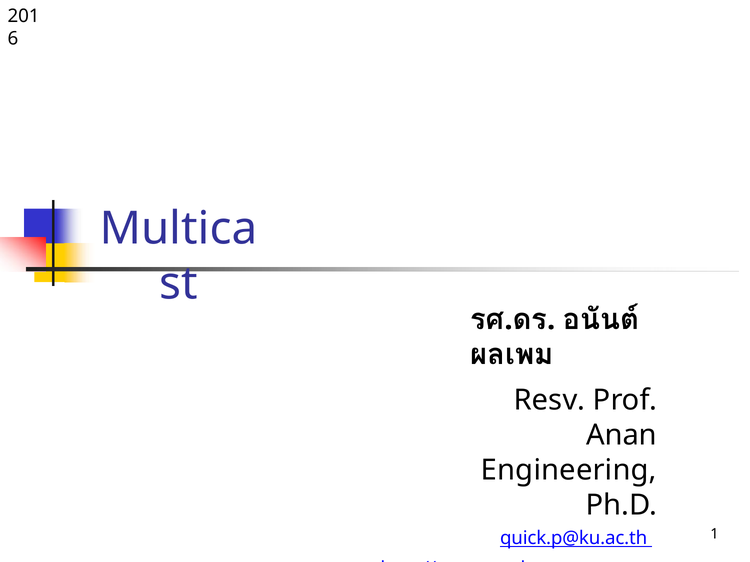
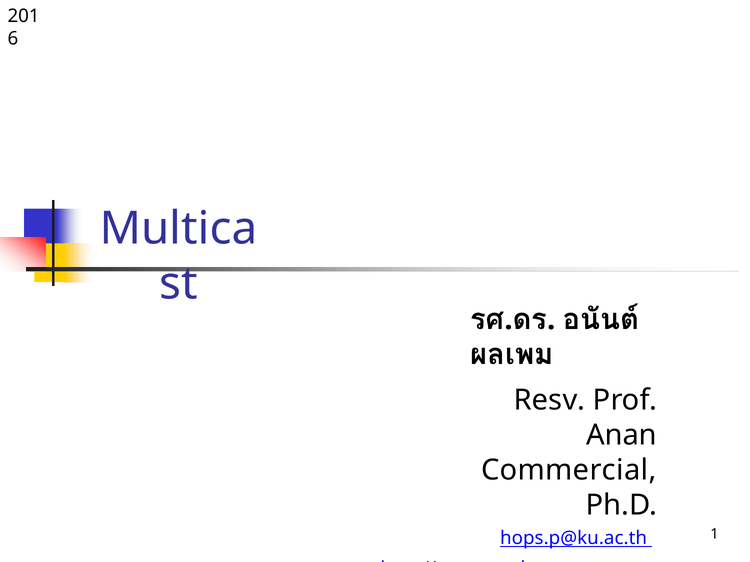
Engineering: Engineering -> Commercial (569, 470)
quick.p@ku.ac.th: quick.p@ku.ac.th -> hops.p@ku.ac.th (574, 538)
